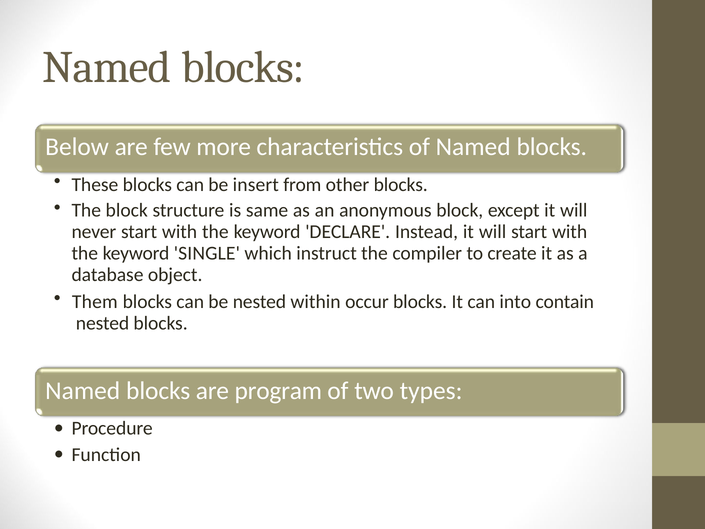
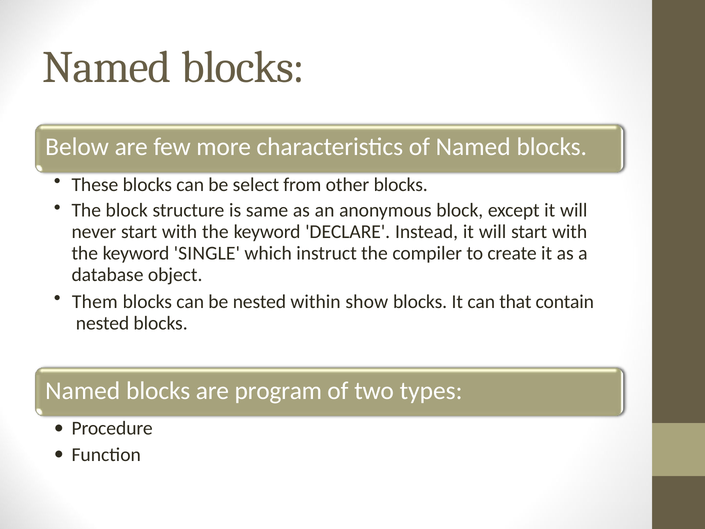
insert: insert -> select (256, 185)
occur: occur -> show (367, 302)
into: into -> that (515, 302)
